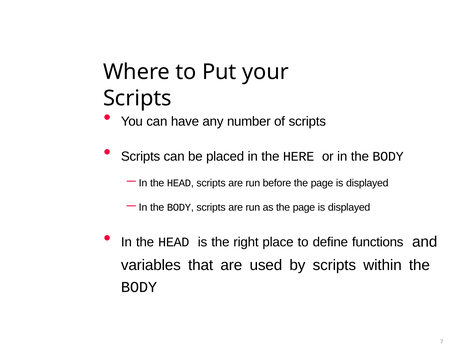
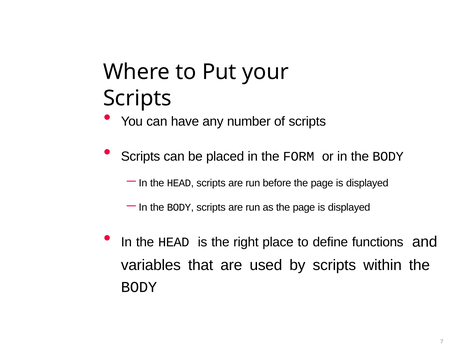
HERE: HERE -> FORM (299, 157)
